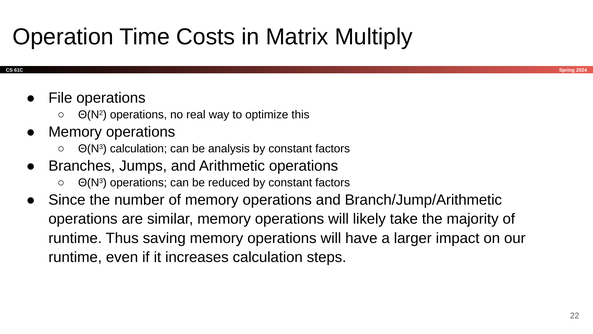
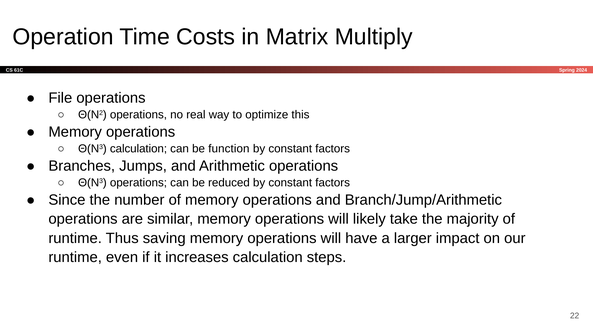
analysis: analysis -> function (229, 148)
